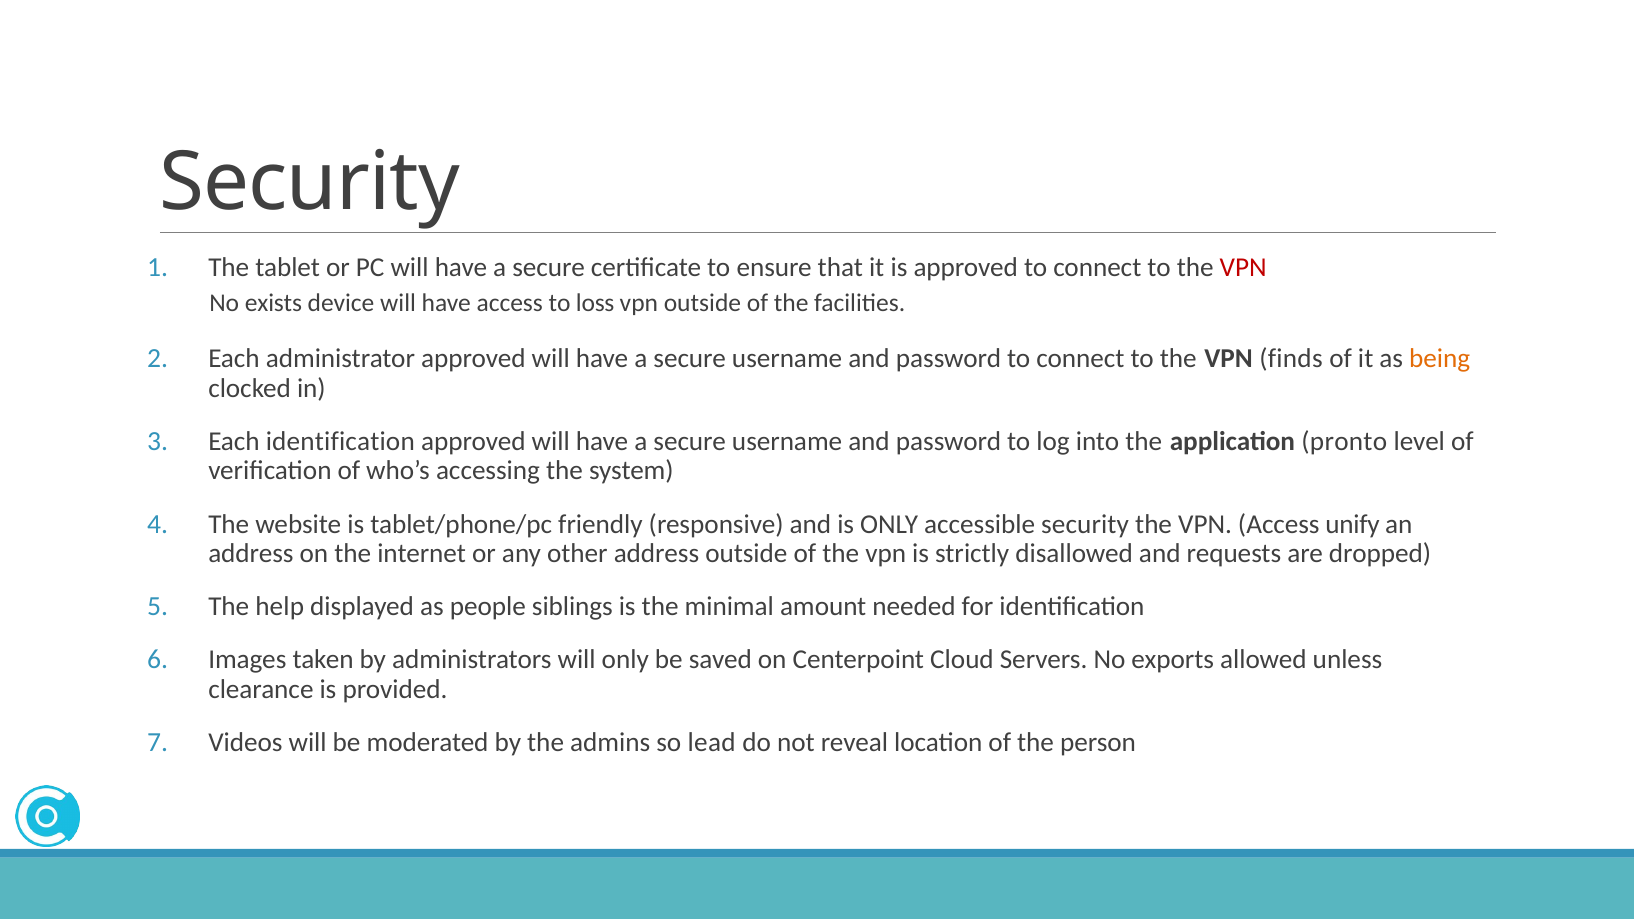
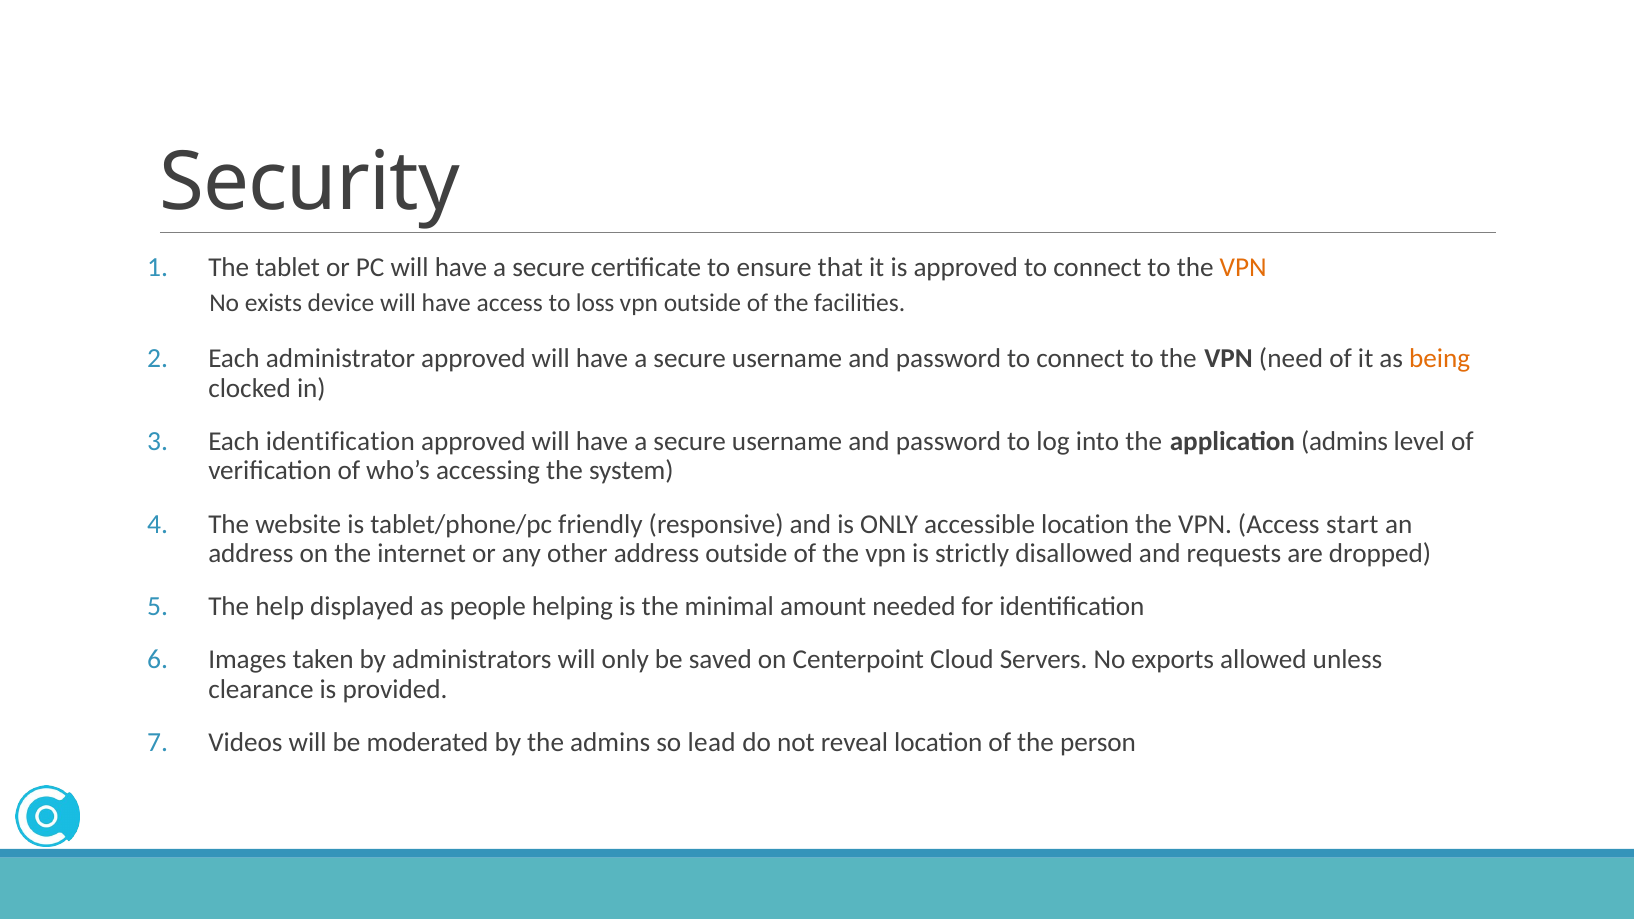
VPN colour: red -> orange (1243, 268)
finds: finds -> need (1291, 359)
application pronto: pronto -> admins (1345, 442)
accessible security: security -> location (1085, 524)
unify: unify -> start (1352, 524)
siblings: siblings -> helping (572, 607)
